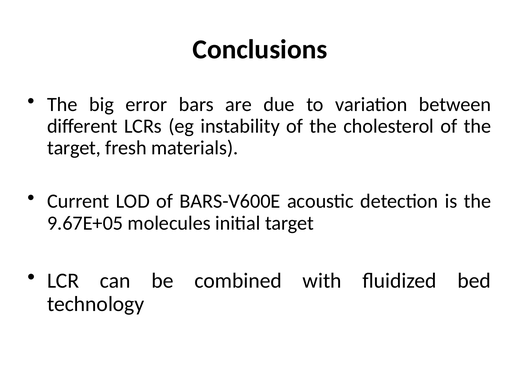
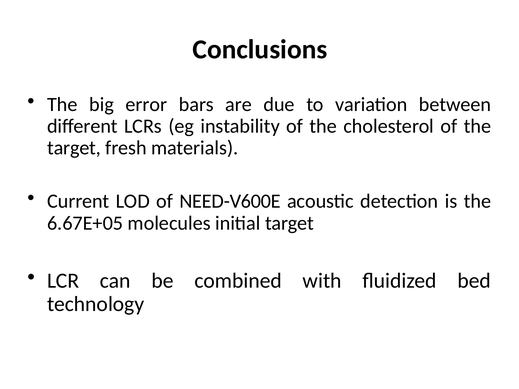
BARS-V600E: BARS-V600E -> NEED-V600E (230, 201)
9.67E+05: 9.67E+05 -> 6.67E+05 (85, 223)
